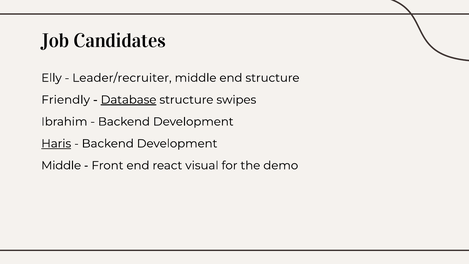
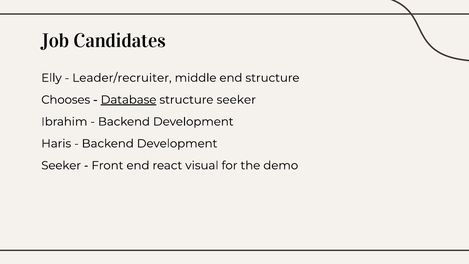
Friendly: Friendly -> Chooses (66, 100)
structure swipes: swipes -> seeker (236, 100)
Haris underline: present -> none (56, 143)
Middle: Middle -> Seeker (61, 165)
